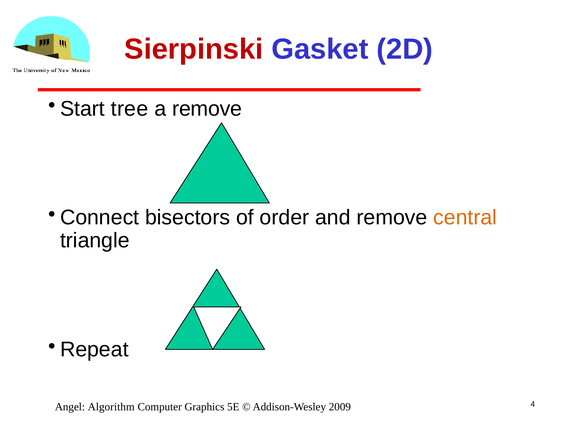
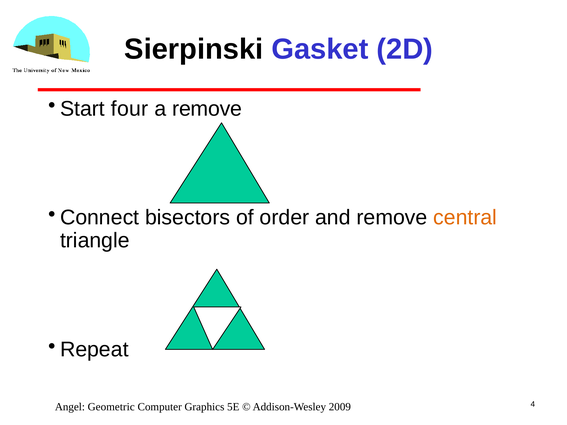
Sierpinski colour: red -> black (194, 49)
tree: tree -> four (130, 109)
Algorithm: Algorithm -> Geometric (111, 407)
